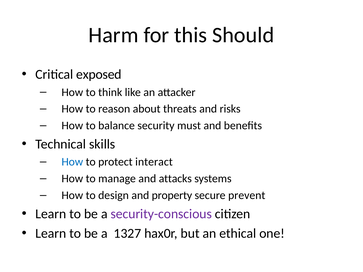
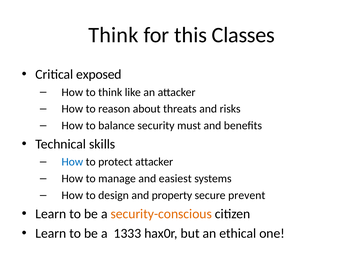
Harm: Harm -> Think (113, 35)
Should: Should -> Classes (243, 35)
protect interact: interact -> attacker (154, 162)
attacks: attacks -> easiest (175, 179)
security-conscious colour: purple -> orange (161, 214)
1327: 1327 -> 1333 (127, 234)
